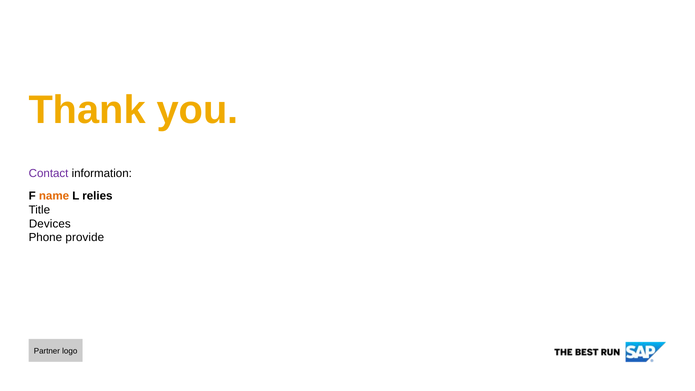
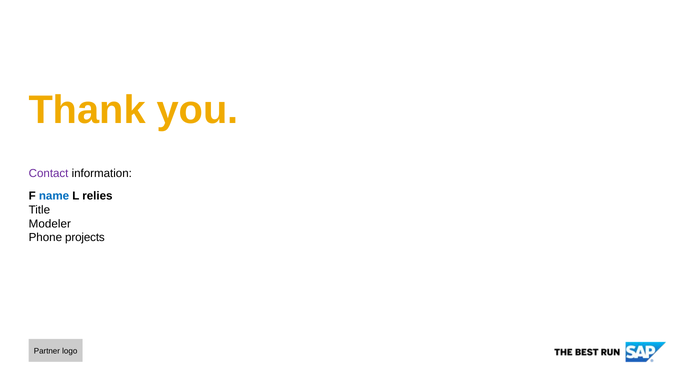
name colour: orange -> blue (54, 196)
Devices: Devices -> Modeler (50, 224)
provide: provide -> projects (85, 238)
